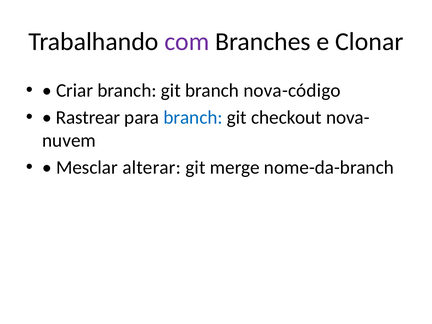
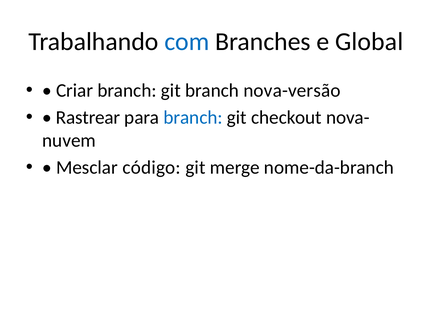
com colour: purple -> blue (187, 42)
Clonar: Clonar -> Global (369, 42)
nova-código: nova-código -> nova-versão (292, 91)
alterar: alterar -> código (152, 167)
